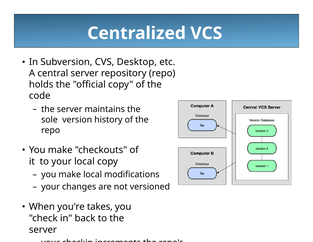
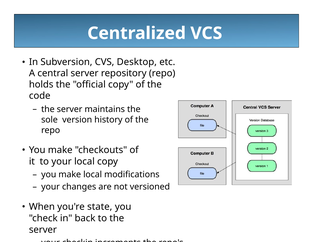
takes: takes -> state (100, 207)
